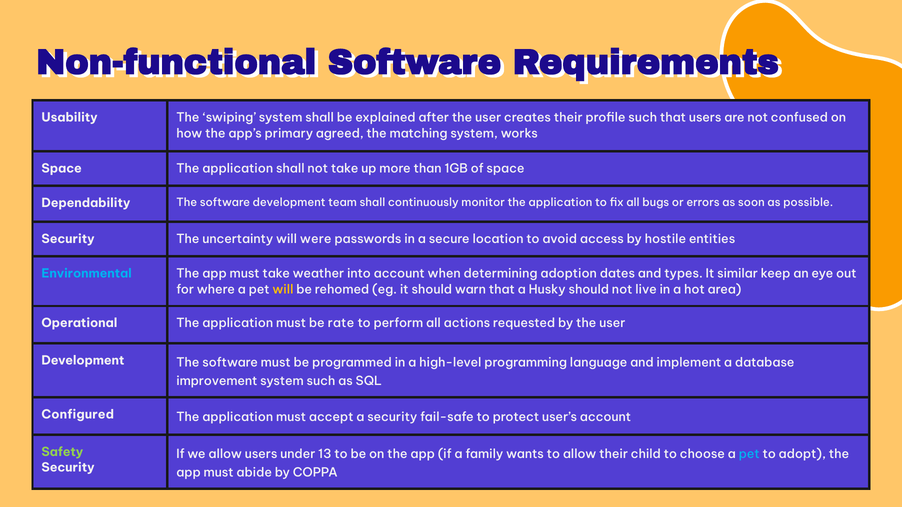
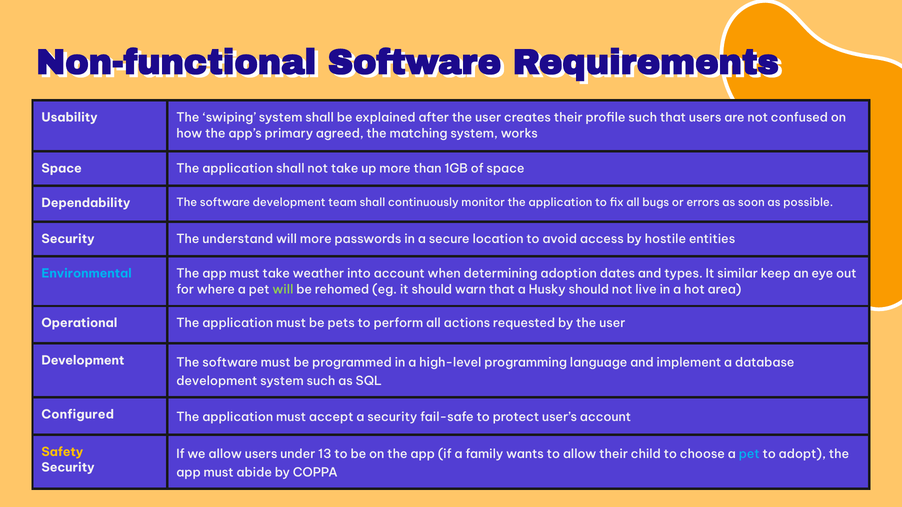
uncertainty: uncertainty -> understand (238, 239)
will were: were -> more (316, 239)
will colour: yellow -> light green (283, 290)
rate: rate -> pets (341, 324)
improvement: improvement -> development (217, 381)
Safety colour: light green -> yellow (62, 452)
